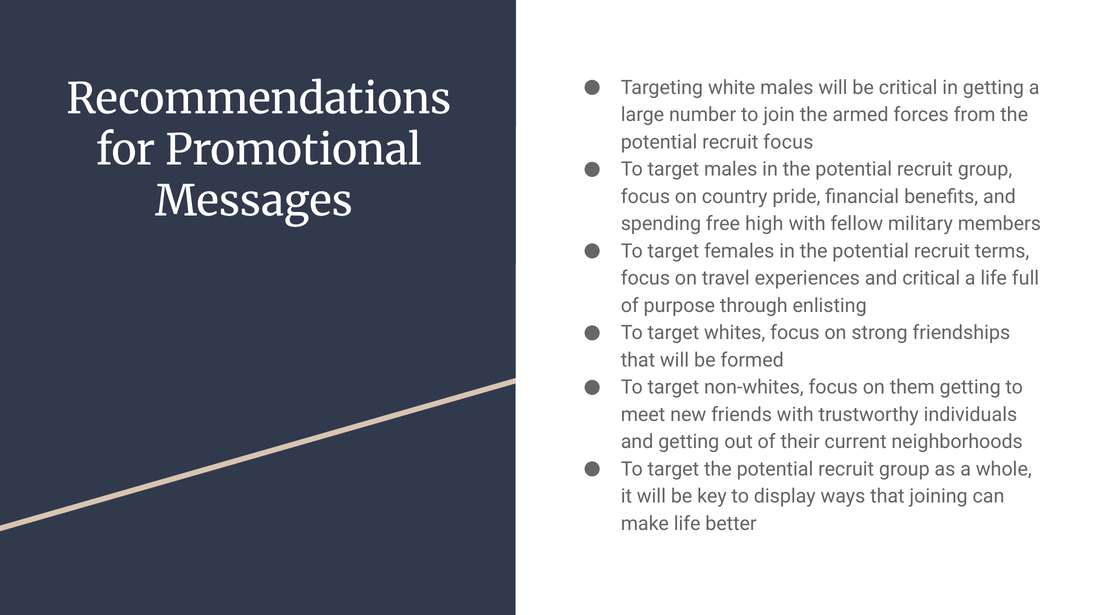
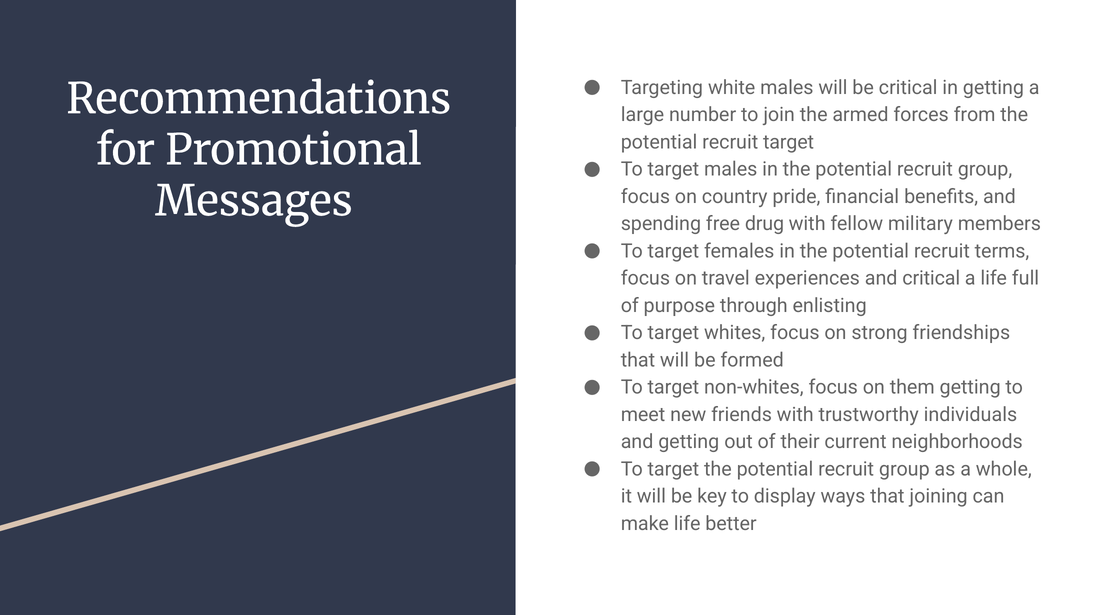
recruit focus: focus -> target (789, 142)
high: high -> drug (765, 224)
